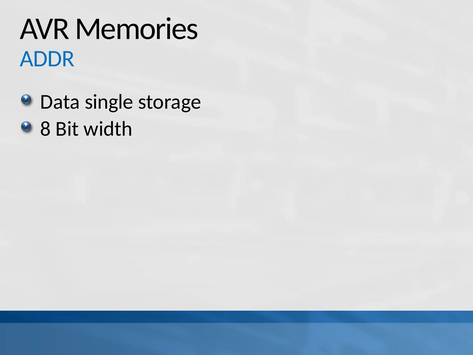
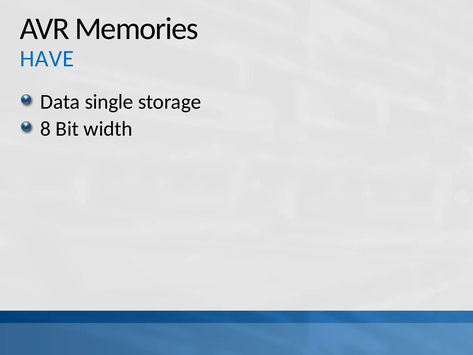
ADDR: ADDR -> HAVE (47, 59)
